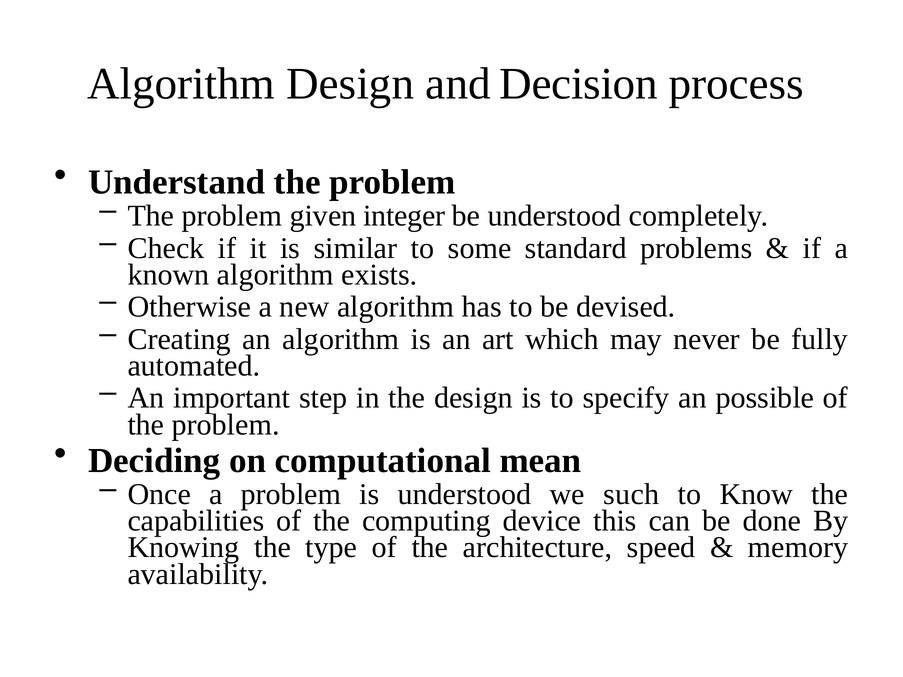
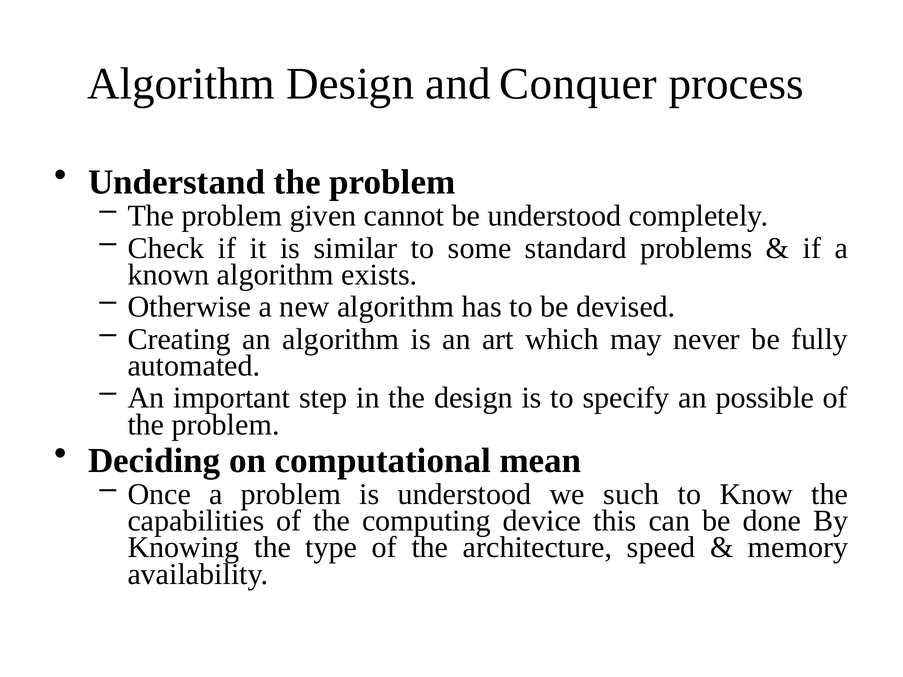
Decision: Decision -> Conquer (578, 84)
integer: integer -> cannot (404, 216)
